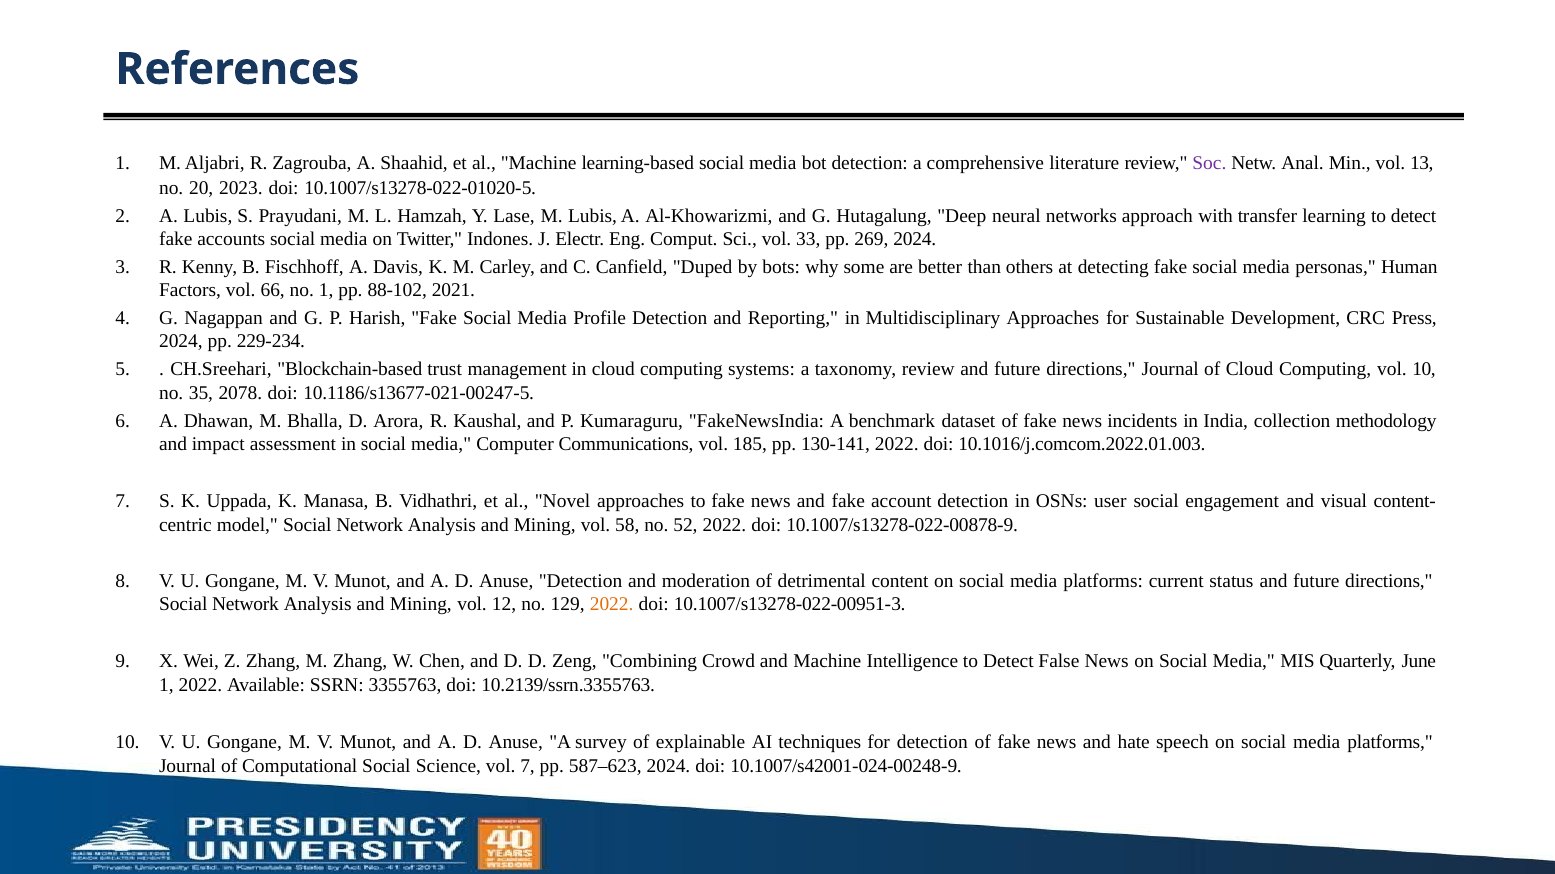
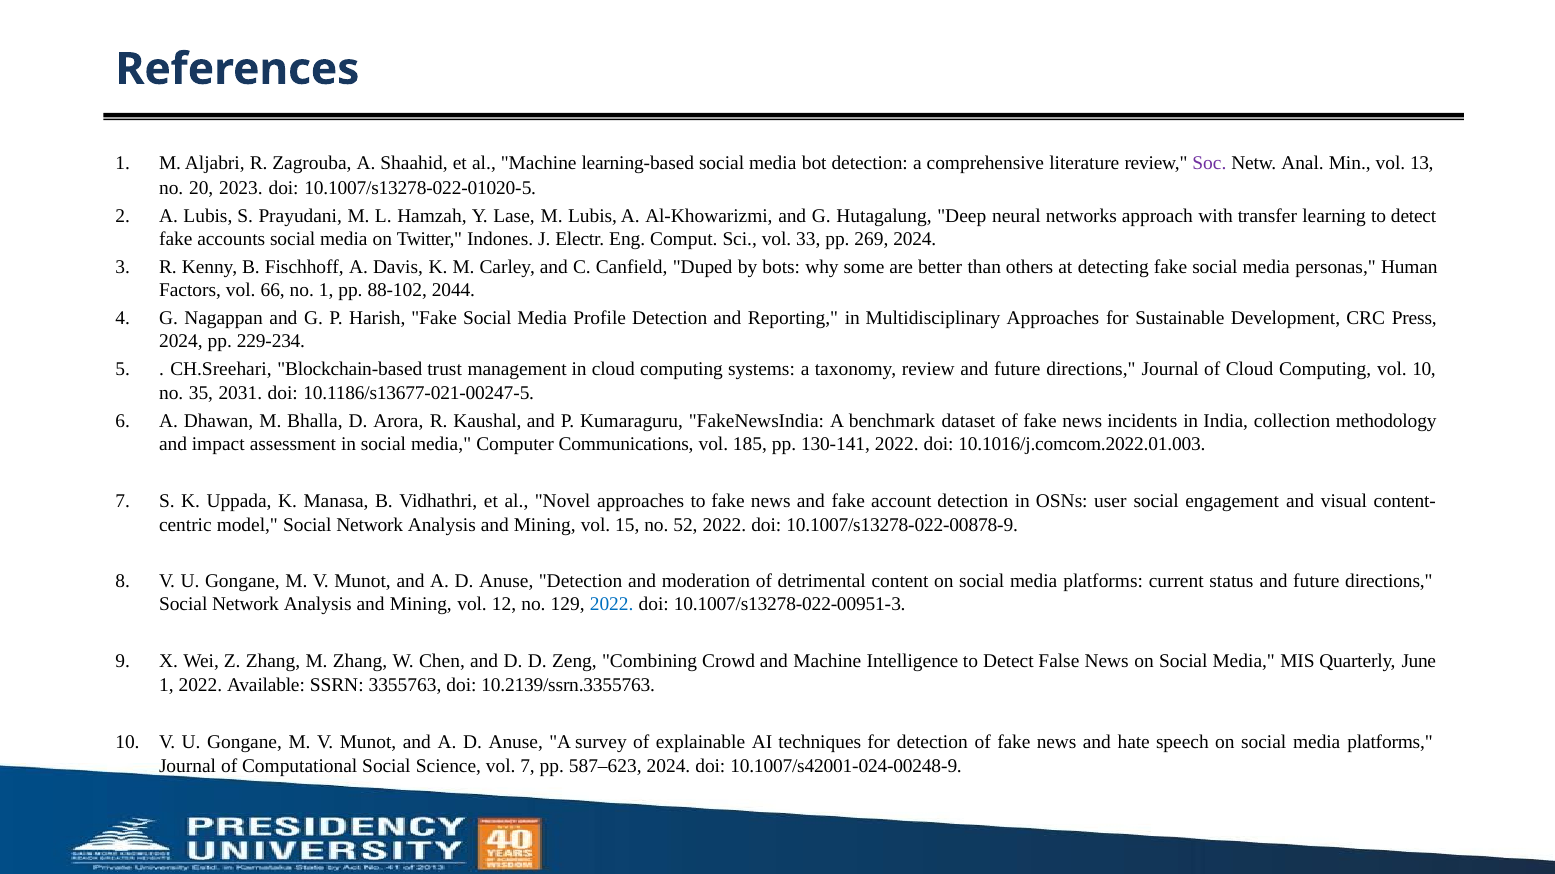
2021: 2021 -> 2044 (453, 291)
2078: 2078 -> 2031 (240, 393)
58: 58 -> 15 (627, 525)
2022 colour: orange -> blue (612, 604)
